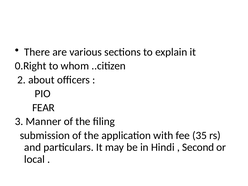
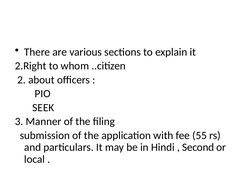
0.Right: 0.Right -> 2.Right (31, 66)
FEAR: FEAR -> SEEK (43, 108)
35: 35 -> 55 (200, 135)
